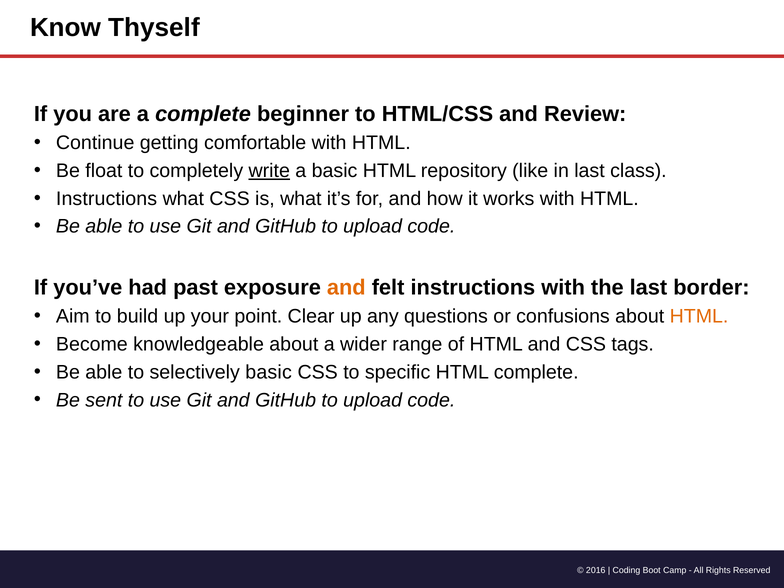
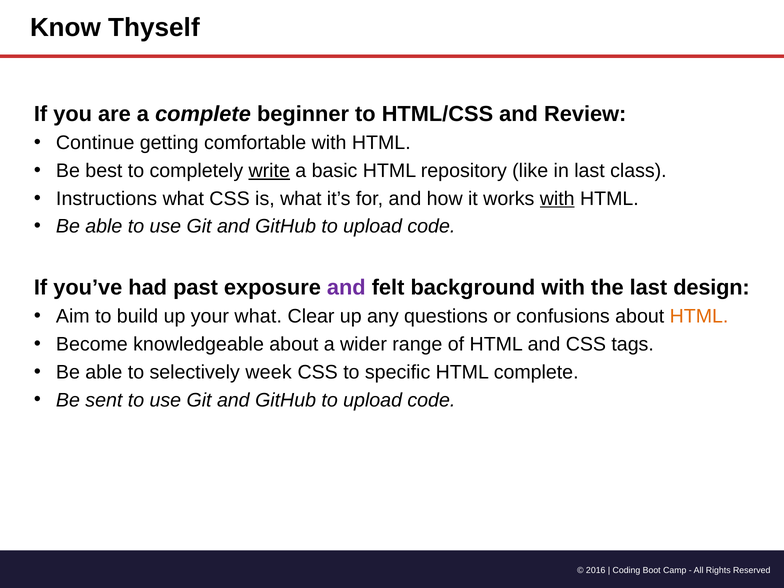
float: float -> best (104, 171)
with underline: none -> present (557, 199)
and colour: orange -> purple (346, 287)
felt instructions: instructions -> background (473, 287)
border: border -> design (712, 287)
your point: point -> what (258, 316)
selectively basic: basic -> week (269, 372)
